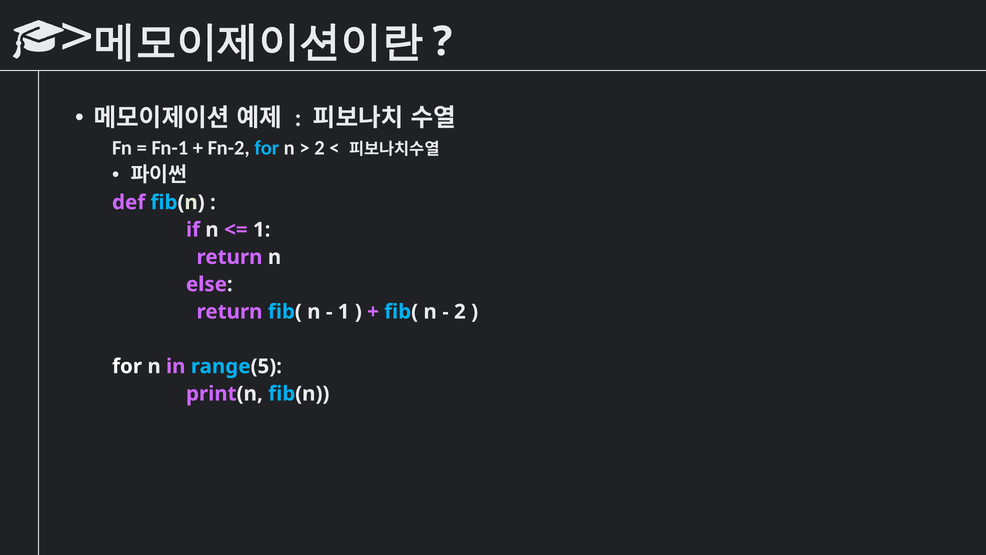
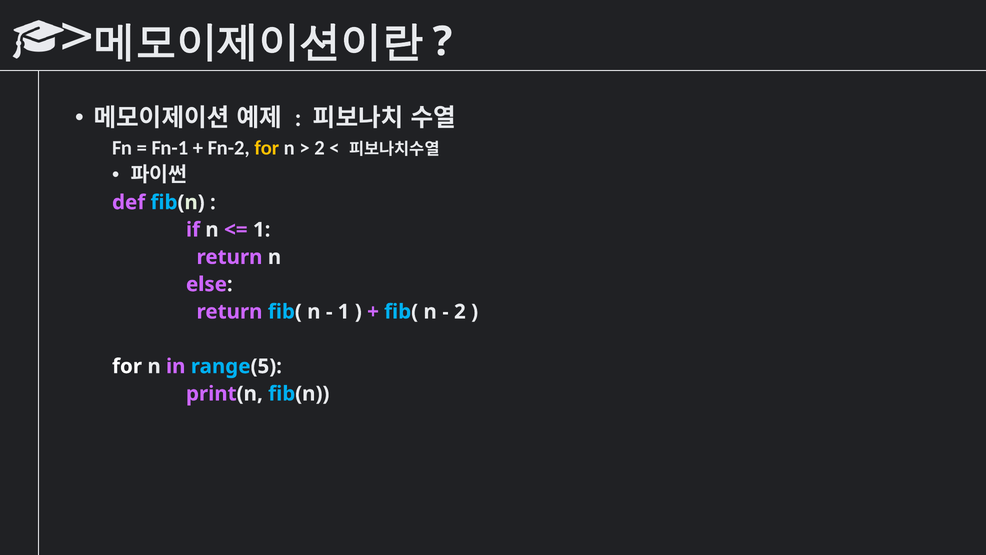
for colour: light blue -> yellow (267, 148)
